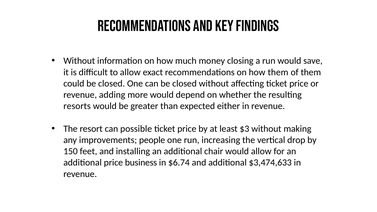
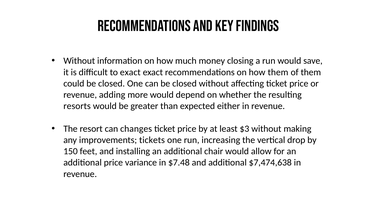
to allow: allow -> exact (130, 72)
possible: possible -> changes (136, 129)
people: people -> tickets (152, 140)
business: business -> variance (141, 163)
$6.74: $6.74 -> $7.48 (179, 163)
$3,474,633: $3,474,633 -> $7,474,638 (270, 163)
